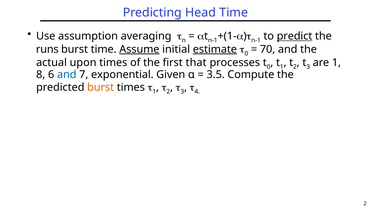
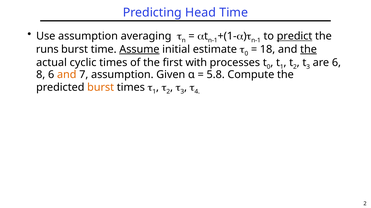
estimate underline: present -> none (215, 49)
70: 70 -> 18 (268, 49)
the underline: none -> present (309, 49)
upon: upon -> cyclic (83, 63)
that: that -> with (196, 63)
are 1: 1 -> 6 (336, 63)
and colour: blue -> orange (67, 75)
7 exponential: exponential -> assumption (122, 75)
3.5: 3.5 -> 5.8 (216, 75)
